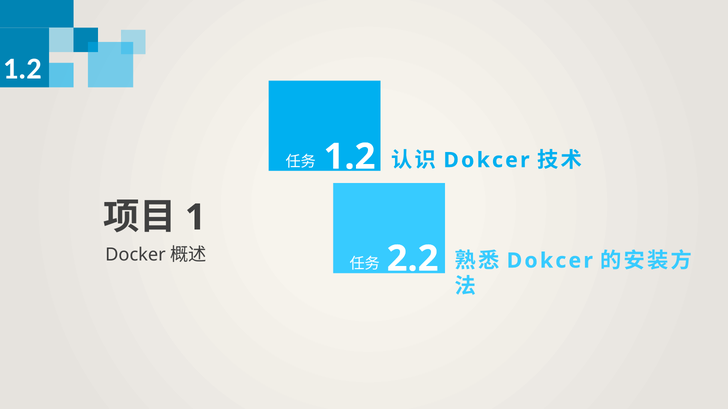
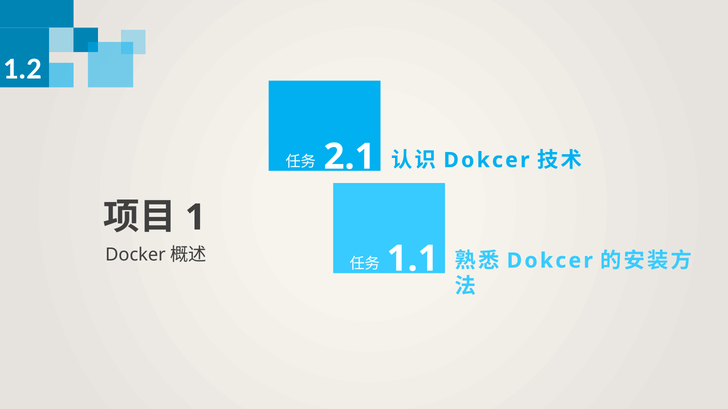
1.2: 1.2 -> 2.1 (350, 157)
2.2: 2.2 -> 1.1 (413, 259)
